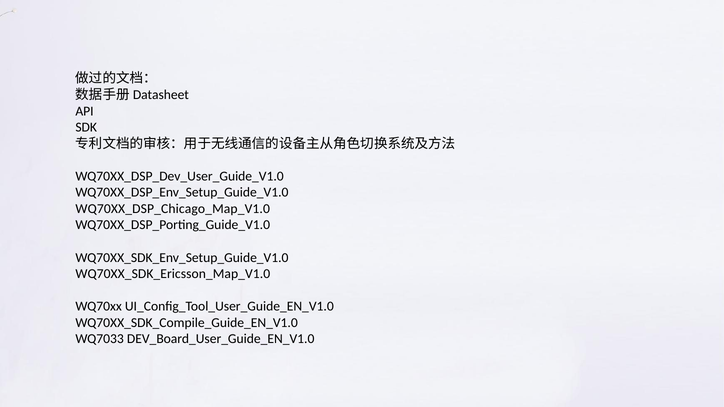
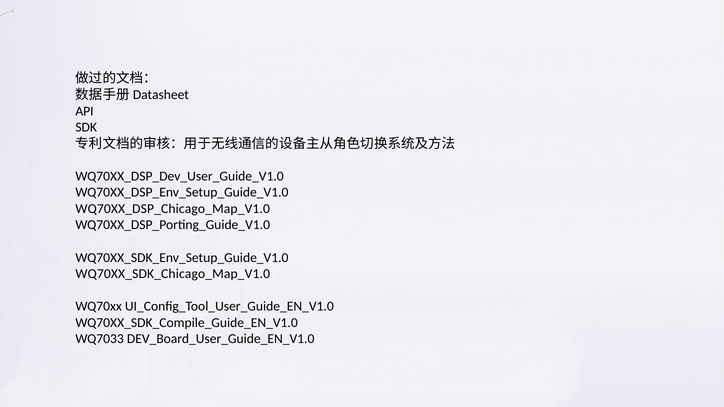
WQ70XX_SDK_Ericsson_Map_V1.0: WQ70XX_SDK_Ericsson_Map_V1.0 -> WQ70XX_SDK_Chicago_Map_V1.0 (173, 274)
